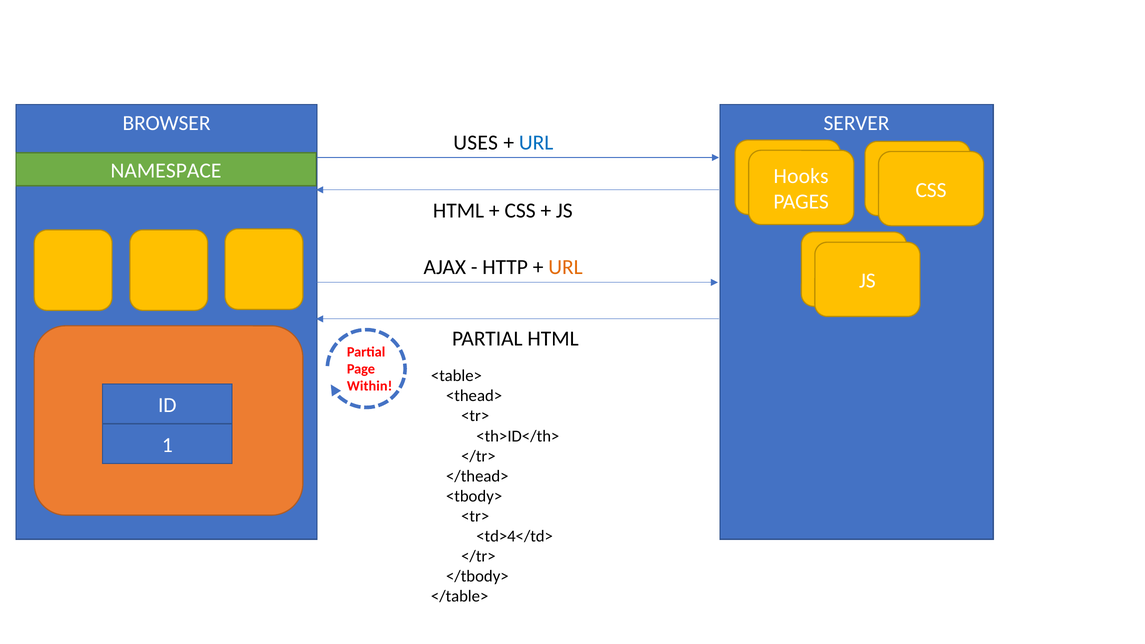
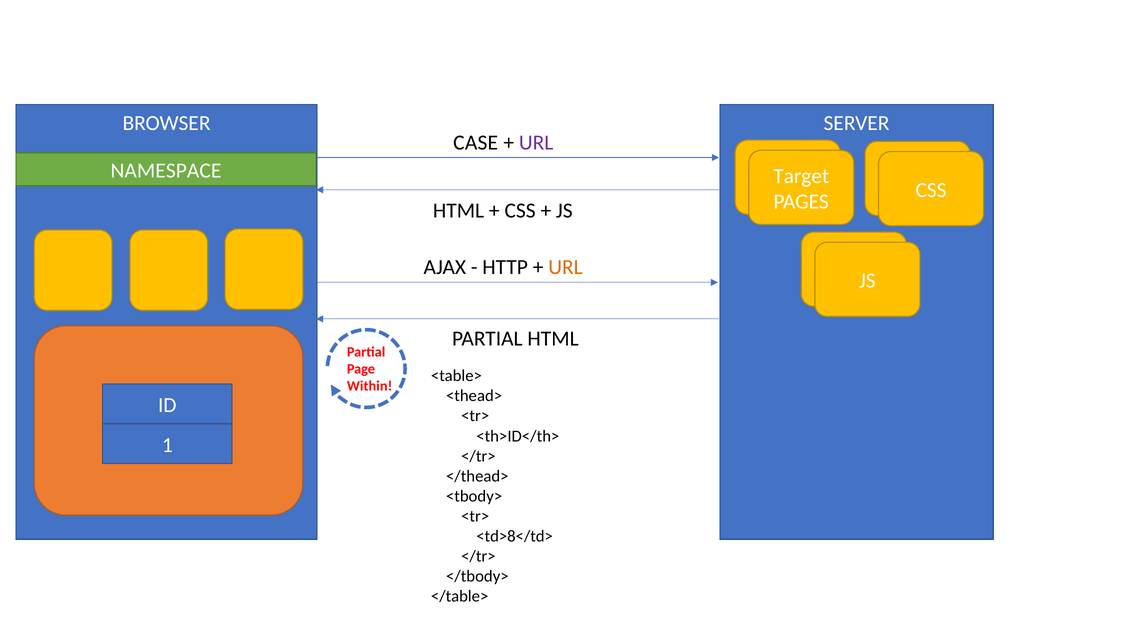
USES: USES -> CASE (476, 143)
URL colour: blue -> purple (536, 143)
Hooks: Hooks -> Target (801, 176)
<td>4</td>: <td>4</td> -> <td>8</td> (515, 536)
